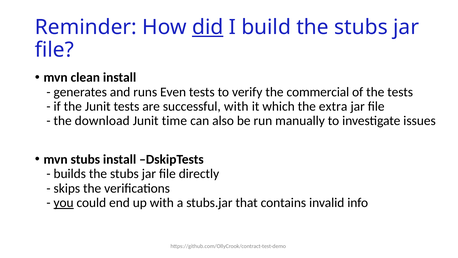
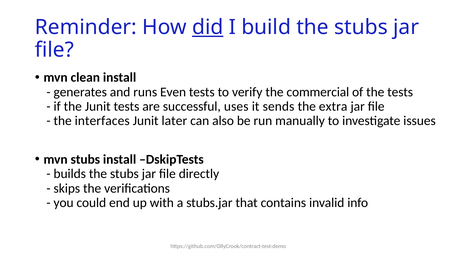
successful with: with -> uses (236, 106)
which: which -> sends (278, 106)
download: download -> interfaces (102, 121)
time: time -> later (174, 121)
you underline: present -> none (64, 202)
